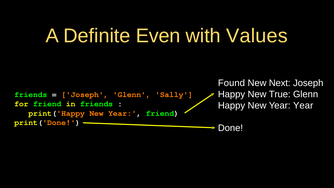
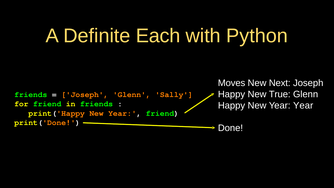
Even: Even -> Each (158, 36)
Values: Values -> Python (257, 36)
Found: Found -> Moves (232, 83)
